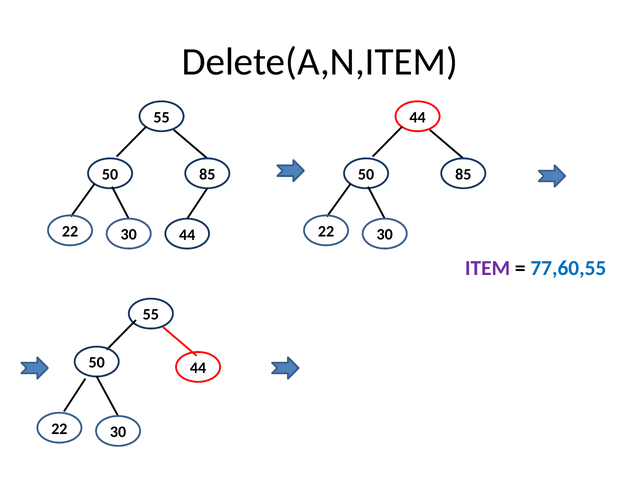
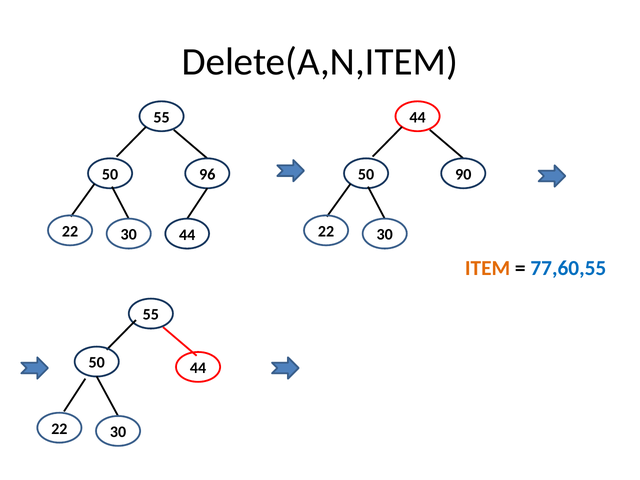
85: 85 -> 96 (207, 174)
85: 85 -> 90 (463, 174)
ITEM colour: purple -> orange (488, 268)
